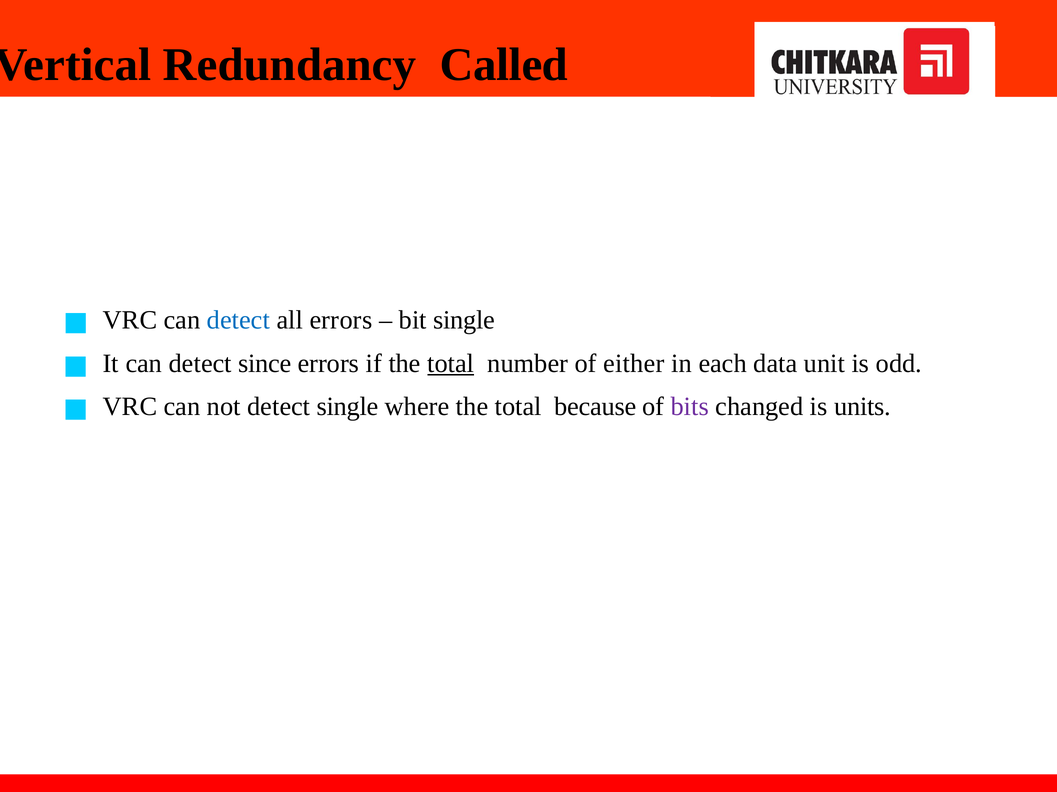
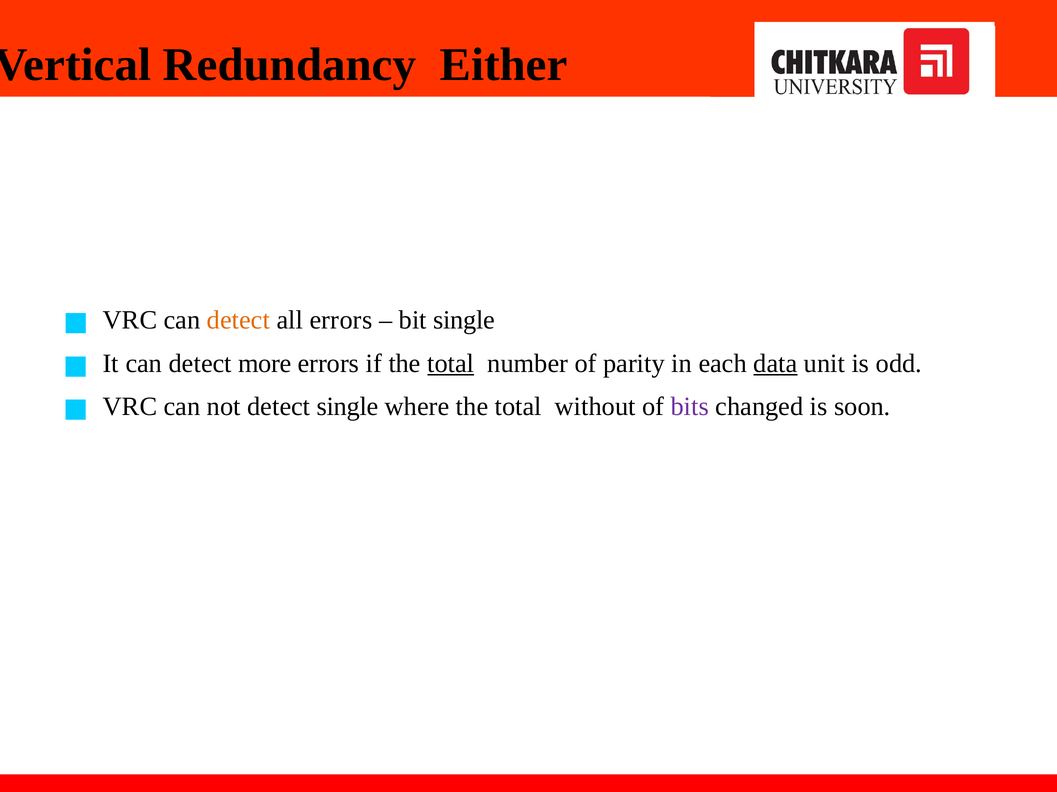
Called: Called -> Either (504, 65)
detect colour: blue -> orange (238, 320)
since: since -> more (265, 364)
either: either -> parity (634, 364)
data underline: none -> present (775, 364)
because: because -> without (595, 407)
units: units -> soon (862, 407)
